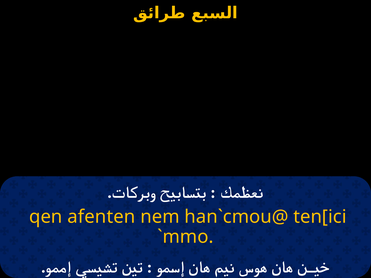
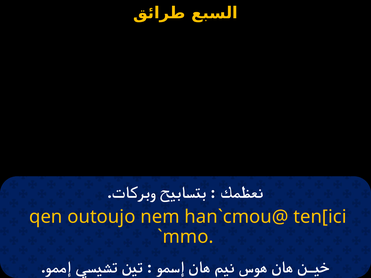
afenten: afenten -> outoujo (101, 217)
